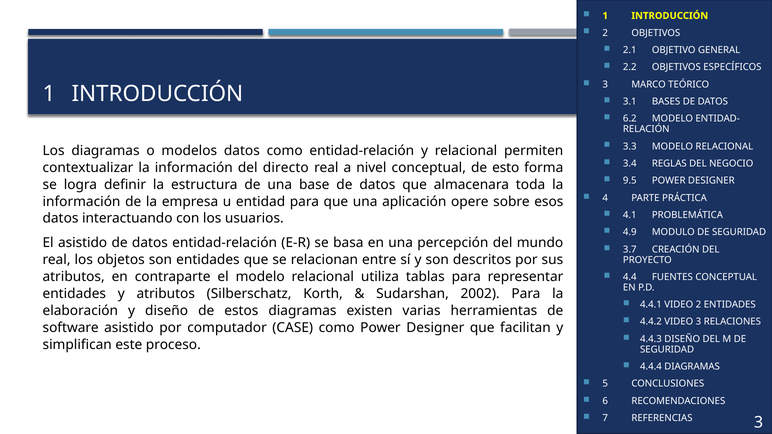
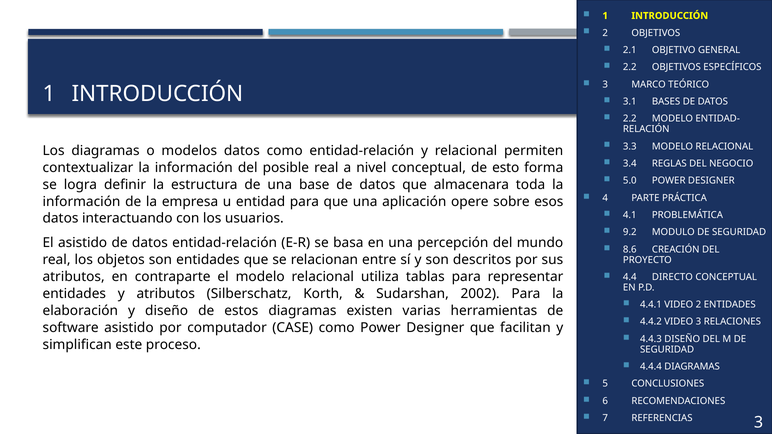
6.2: 6.2 -> 2.2 (630, 119)
directo: directo -> posible (286, 168)
9.5: 9.5 -> 5.0 (630, 181)
4.9: 4.9 -> 9.2 (630, 232)
3.7: 3.7 -> 8.6 (630, 250)
FUENTES: FUENTES -> DIRECTO (672, 277)
